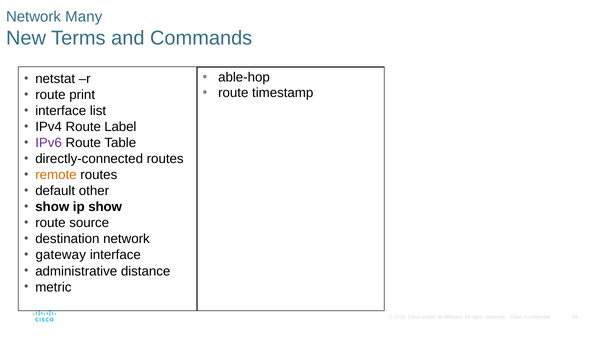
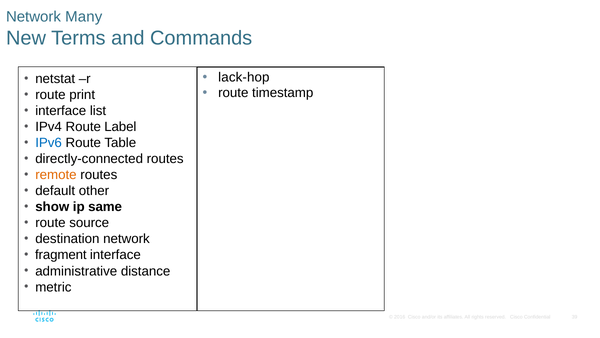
able-hop: able-hop -> lack-hop (244, 77)
IPv6 colour: purple -> blue (49, 143)
ip show: show -> same (105, 207)
gateway: gateway -> fragment (61, 255)
